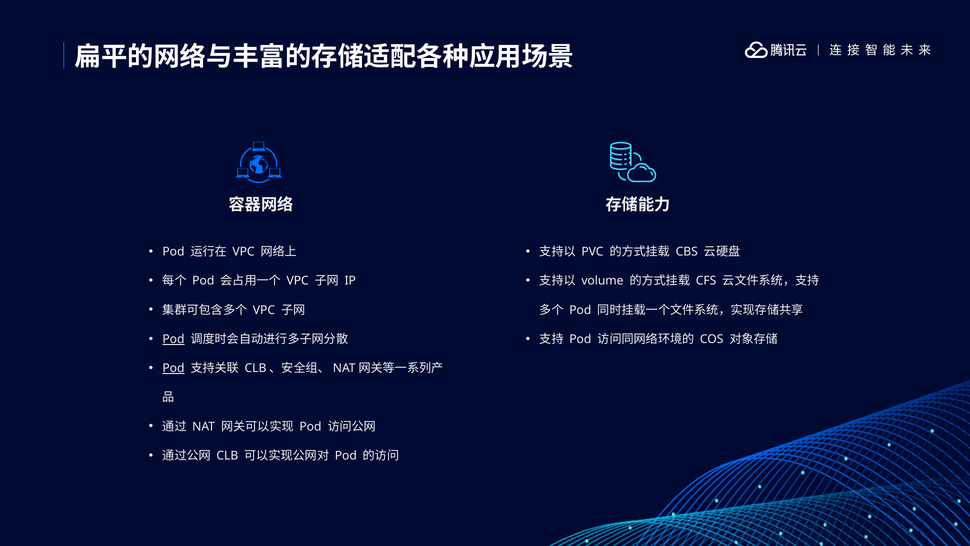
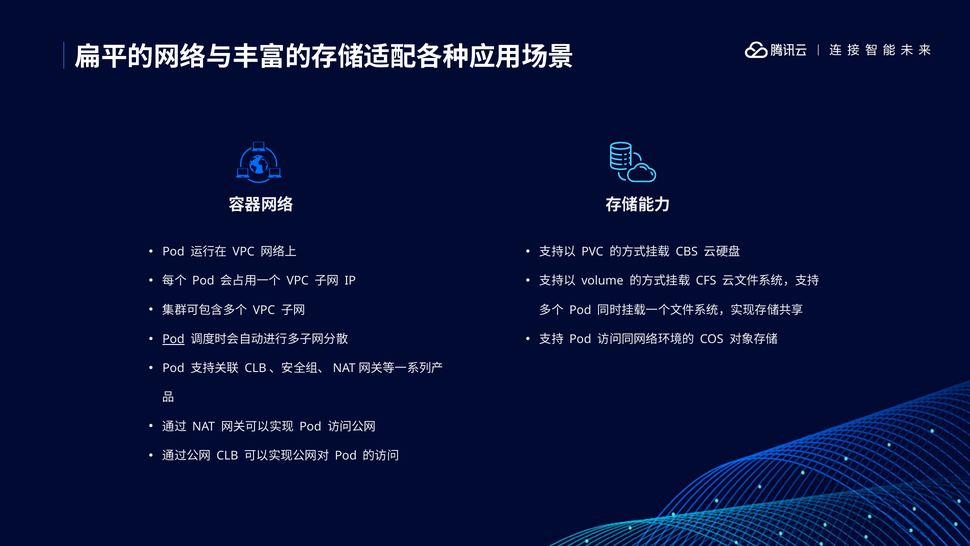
Pod underline: present -> none (173, 368)
